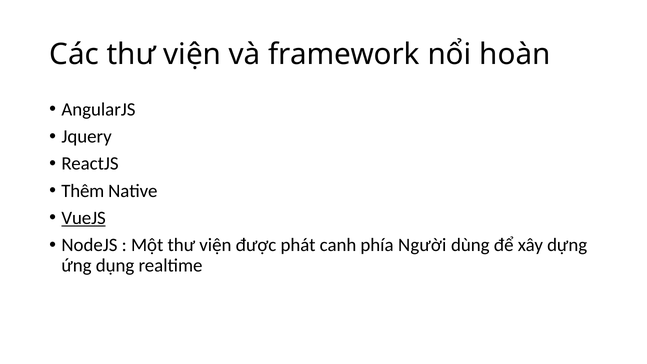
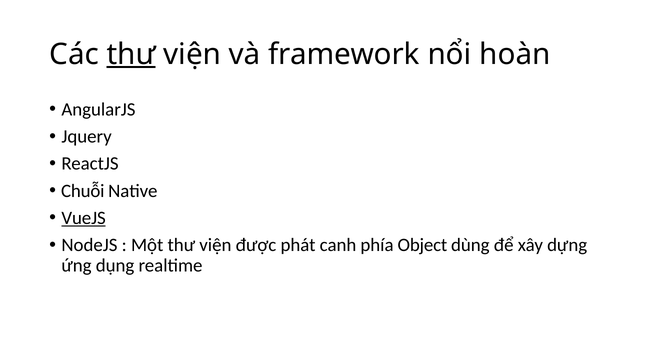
thư underline: none -> present (131, 54)
Thêm: Thêm -> Chuỗi (83, 191)
Người: Người -> Object (422, 245)
